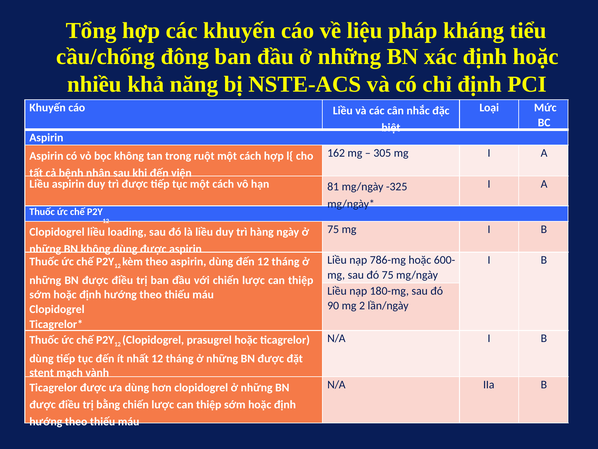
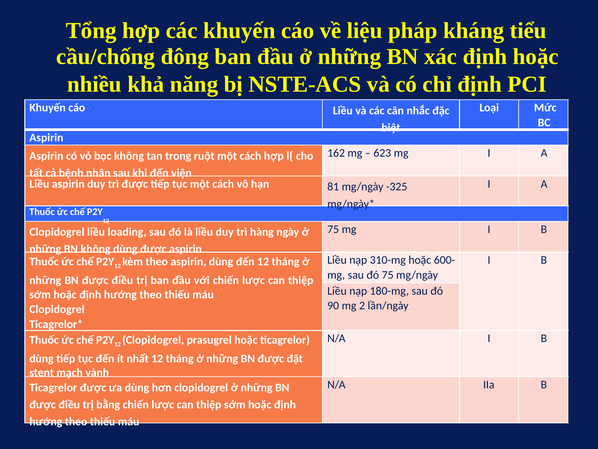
305: 305 -> 623 (382, 153)
786-mg: 786-mg -> 310-mg (388, 260)
